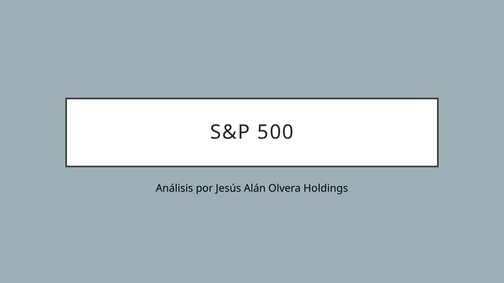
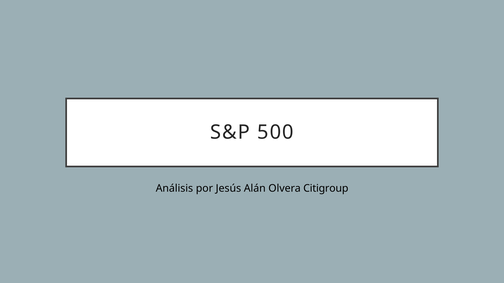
Holdings: Holdings -> Citigroup (326, 189)
